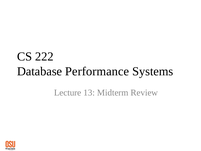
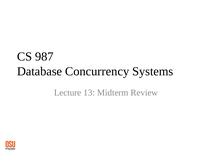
222: 222 -> 987 (44, 56)
Performance: Performance -> Concurrency (97, 71)
